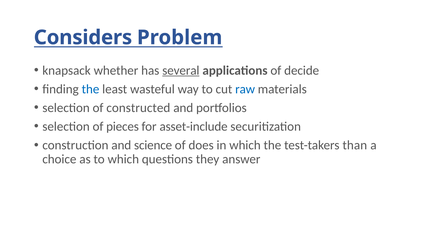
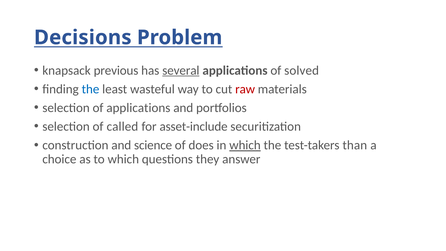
Considers: Considers -> Decisions (83, 37)
whether: whether -> previous (116, 70)
decide: decide -> solved (302, 70)
raw colour: blue -> red (245, 89)
of constructed: constructed -> applications (138, 108)
pieces: pieces -> called (122, 126)
which underline: none -> present (245, 145)
